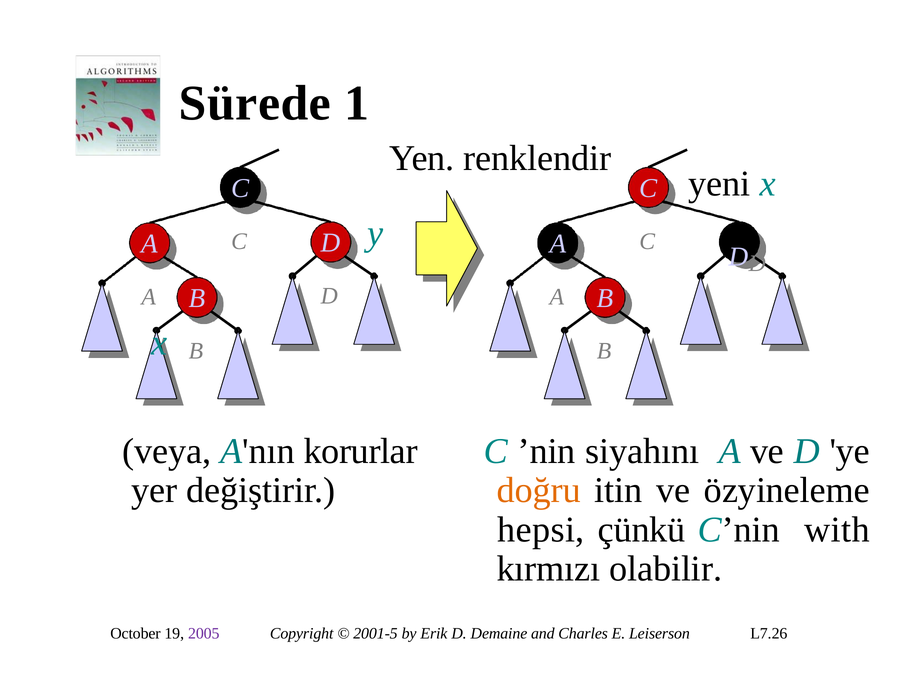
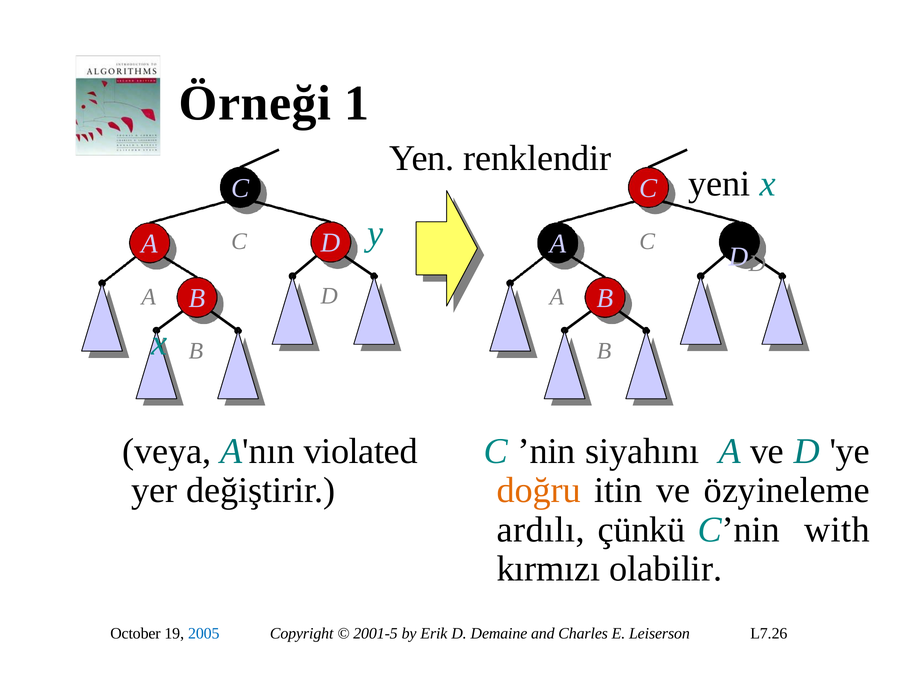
Sürede: Sürede -> Örneği (255, 103)
korurlar: korurlar -> violated (361, 451)
hepsi: hepsi -> ardılı (541, 530)
2005 colour: purple -> blue (204, 633)
